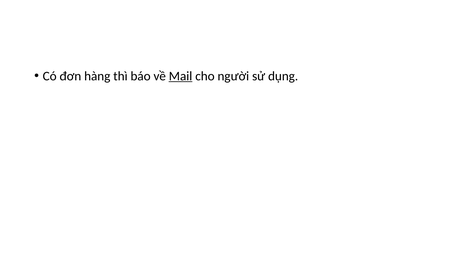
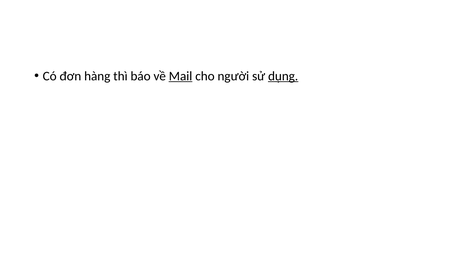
dụng underline: none -> present (283, 76)
